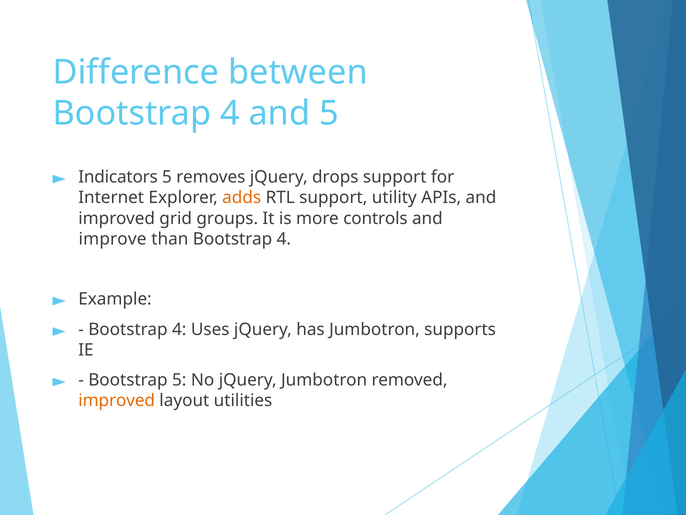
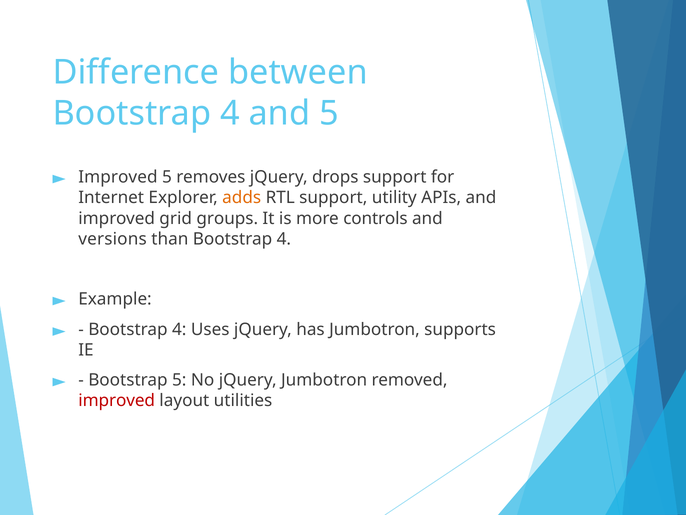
Indicators: Indicators -> Improved (118, 177)
improve: improve -> versions (113, 239)
improved colour: orange -> red (117, 400)
